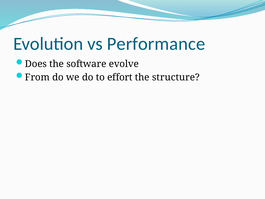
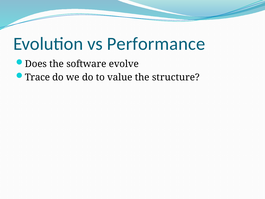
From: From -> Trace (37, 77)
effort: effort -> value (120, 77)
